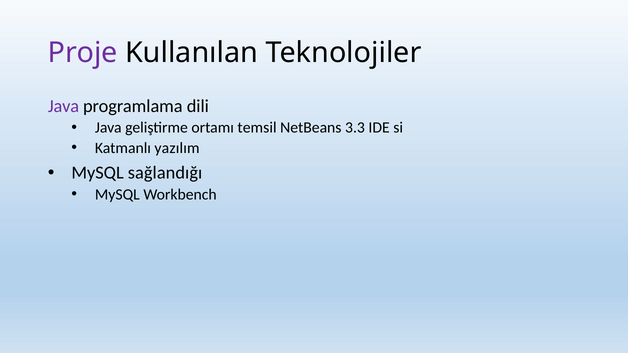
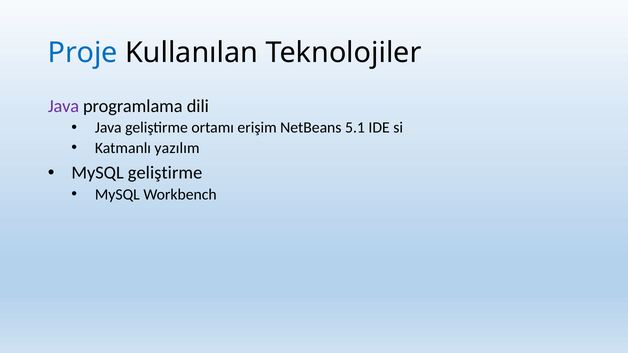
Proje colour: purple -> blue (83, 53)
temsil: temsil -> erişim (257, 128)
3.3: 3.3 -> 5.1 (355, 128)
MySQL sağlandığı: sağlandığı -> geliştirme (165, 173)
